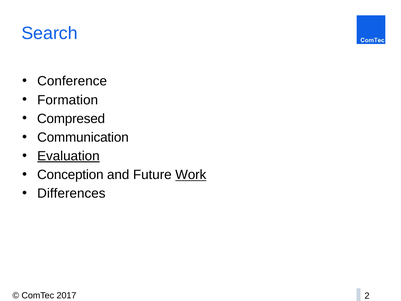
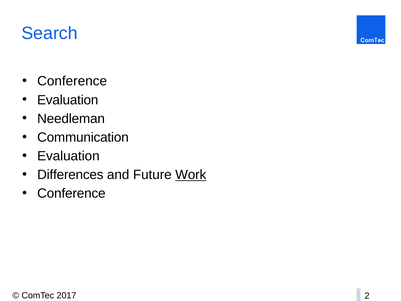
Formation: Formation -> Evaluation (68, 100)
Compresed: Compresed -> Needleman (71, 119)
Evaluation underline: present -> none (68, 156)
Conception: Conception -> Differences (70, 175)
Differences: Differences -> Conference (71, 193)
